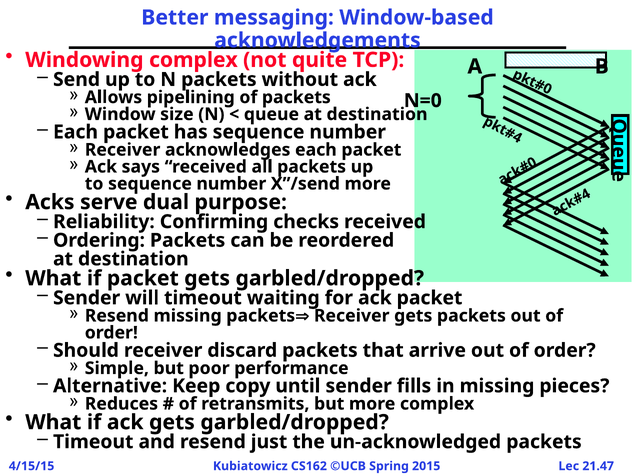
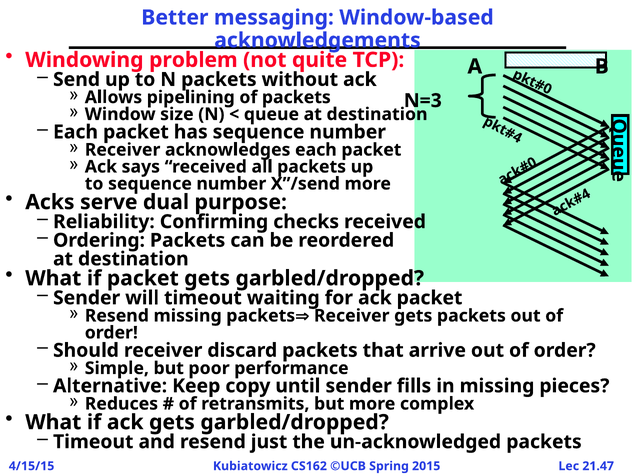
complex: complex -> problem (193, 60)
N=0: N=0 -> N=3 (423, 101)
